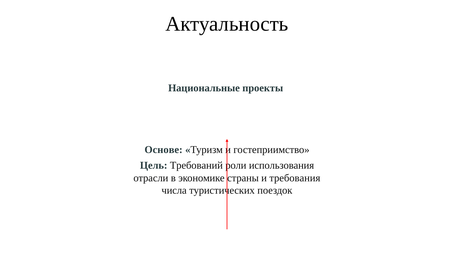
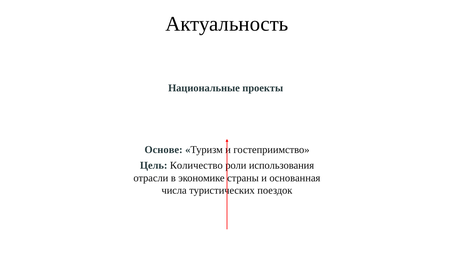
Требований: Требований -> Количество (196, 165)
требования: требования -> основанная (295, 178)
